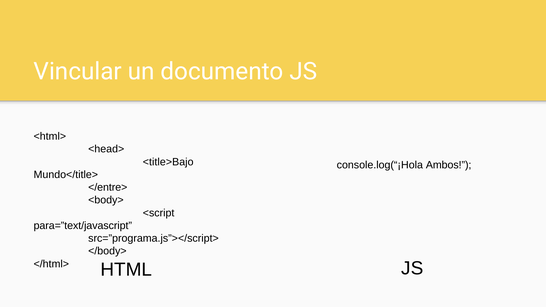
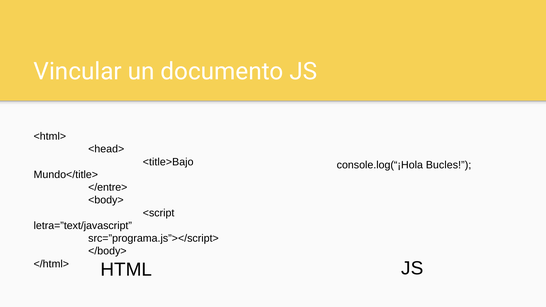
Ambos: Ambos -> Bucles (449, 165)
para=”text/javascript: para=”text/javascript -> letra=”text/javascript (83, 226)
